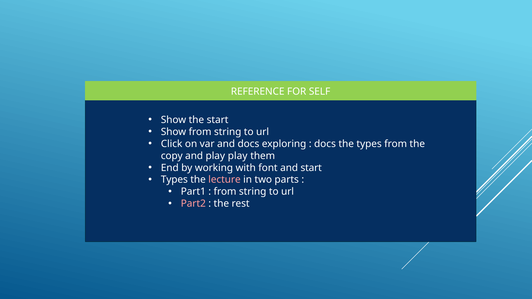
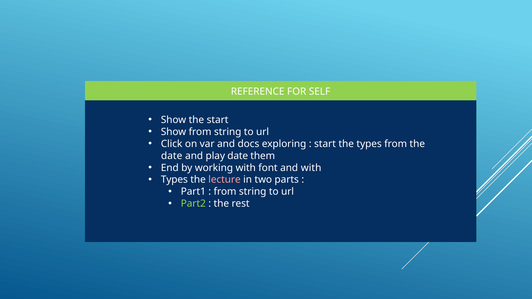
docs: docs -> start (325, 144)
copy: copy -> date (172, 156)
play play: play -> date (238, 156)
and start: start -> with (311, 168)
Part2 colour: pink -> light green (193, 204)
